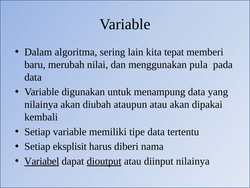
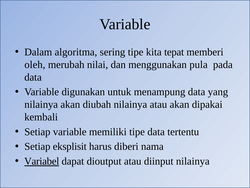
sering lain: lain -> tipe (136, 52)
baru: baru -> oleh (35, 64)
diubah ataupun: ataupun -> nilainya (130, 104)
dioutput underline: present -> none (104, 161)
